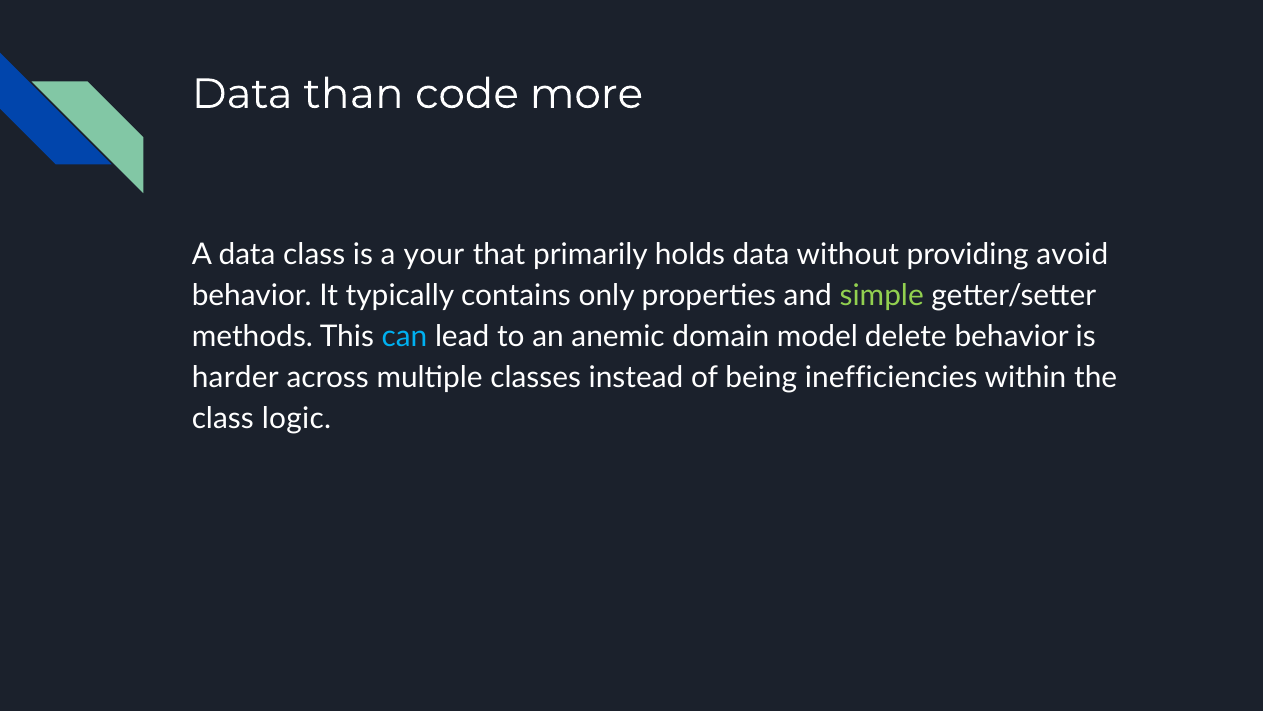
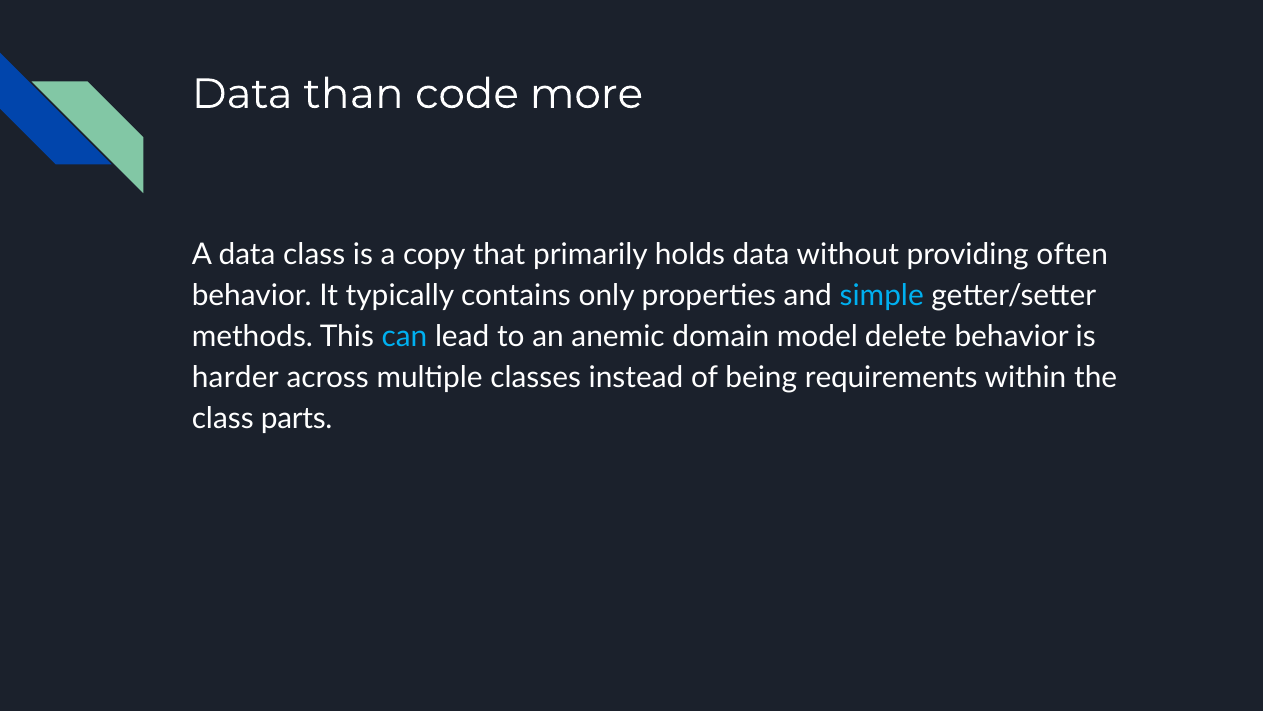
your: your -> copy (434, 254)
avoid: avoid -> often (1072, 254)
simple colour: light green -> light blue (882, 295)
inefficiencies: inefficiencies -> requirements (891, 377)
logic: logic -> parts (297, 419)
